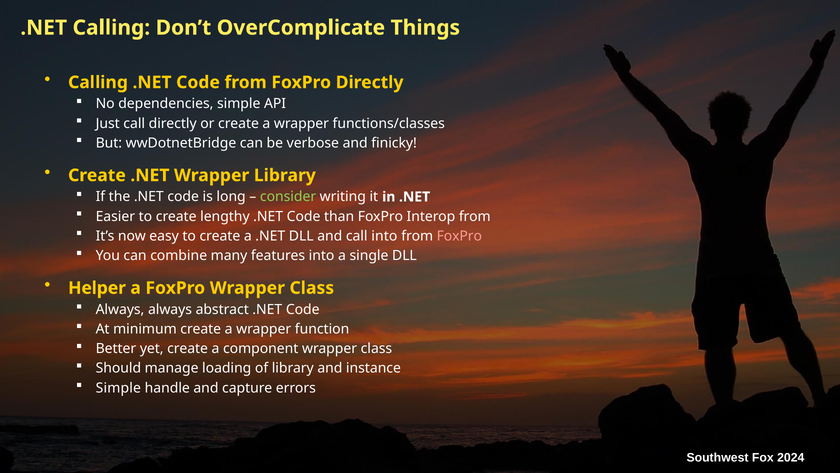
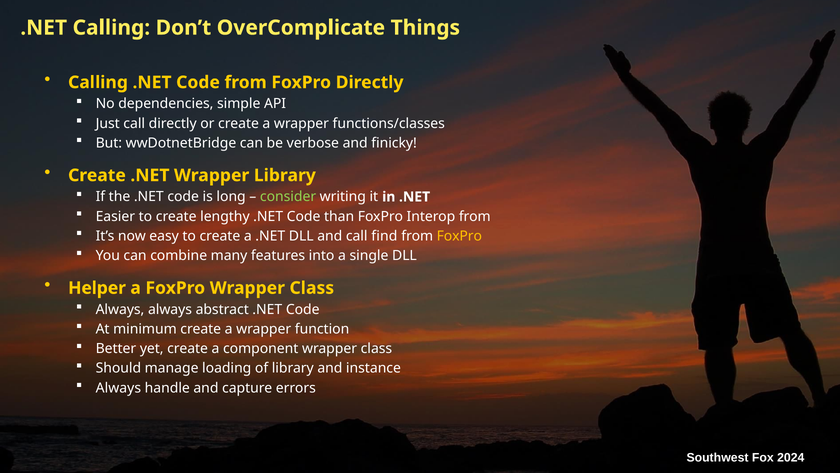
call into: into -> find (384, 236)
FoxPro colour: pink -> yellow (459, 236)
Simple: Simple -> Always (118, 388)
